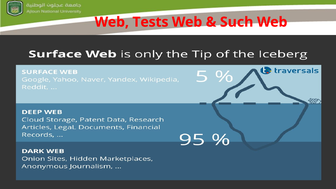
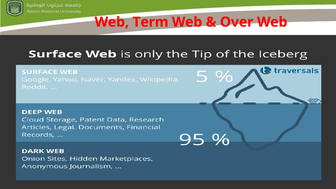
Tests: Tests -> Term (150, 22)
Such: Such -> Over (237, 22)
